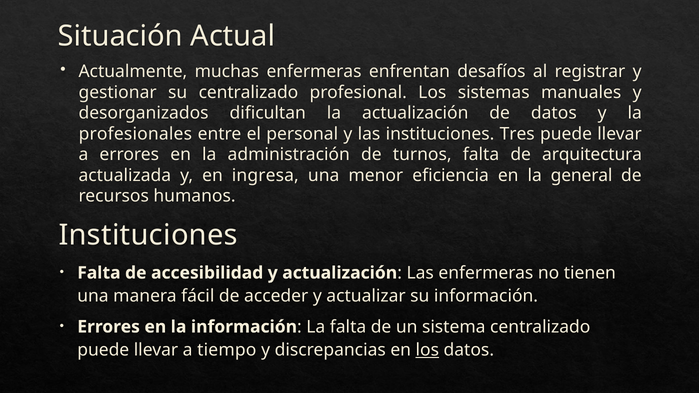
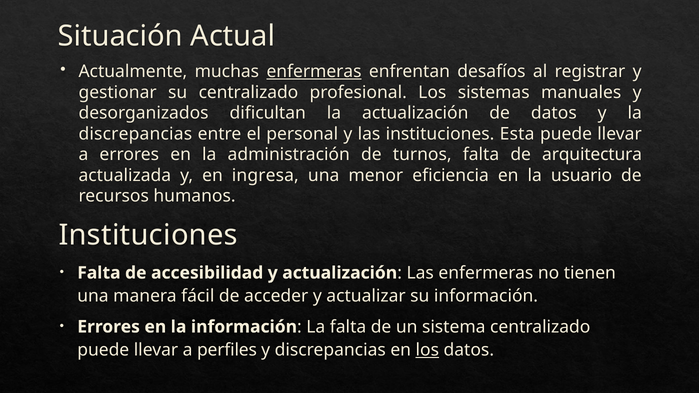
enfermeras underline: none -> present (314, 72)
profesionales: profesionales -> discrepancias (135, 134)
Tres: Tres -> Esta (517, 134)
general: general -> usuario (582, 175)
tiempo: tiempo -> perfiles (227, 350)
